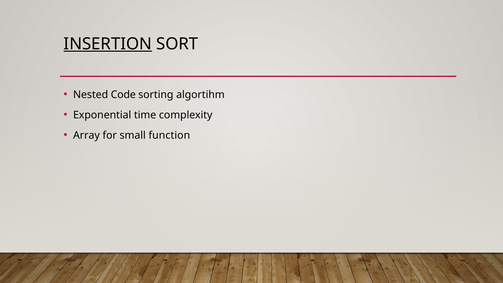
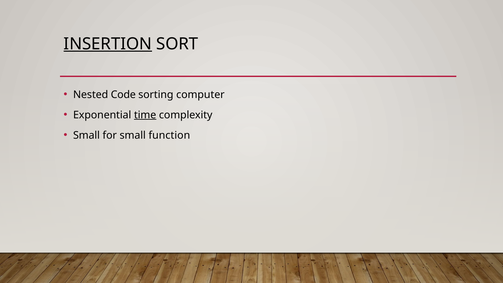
algortihm: algortihm -> computer (200, 95)
time underline: none -> present (145, 115)
Array: Array -> Small (86, 135)
